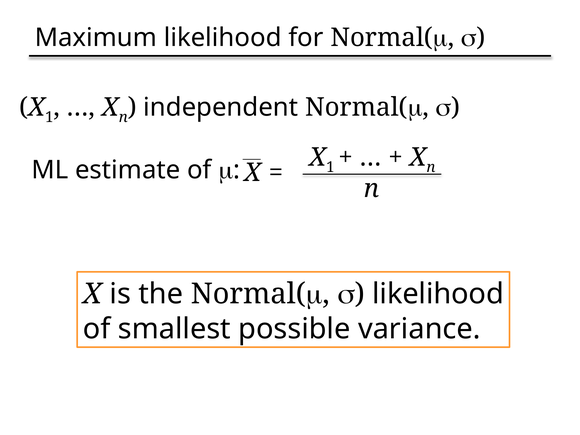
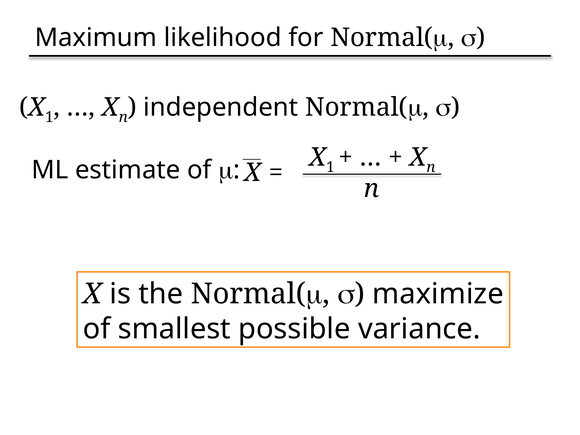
likelihood: likelihood -> maximize (438, 294)
